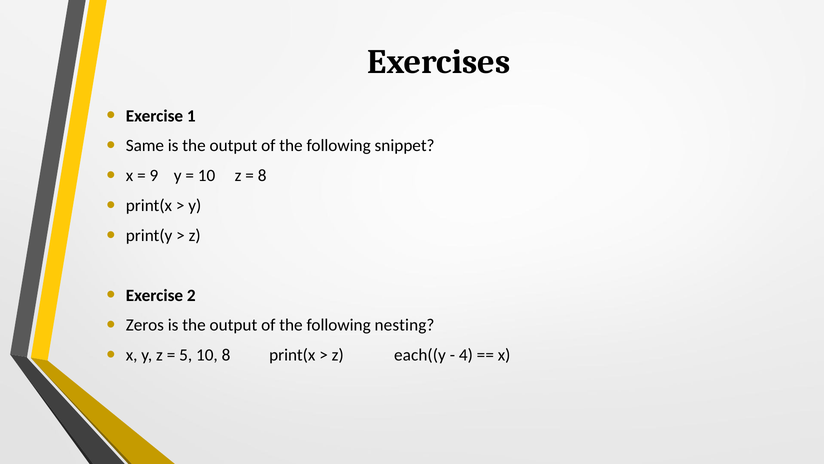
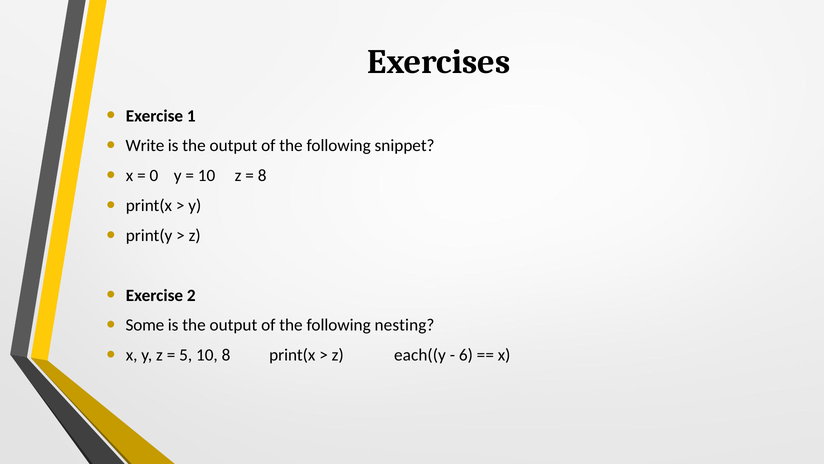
Same: Same -> Write (145, 146)
9: 9 -> 0 (154, 175)
Zeros: Zeros -> Some (145, 325)
4: 4 -> 6 (466, 355)
